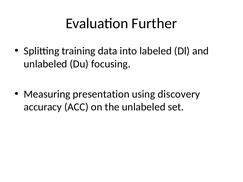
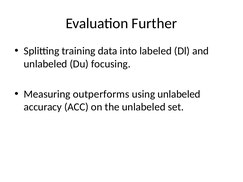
presentation: presentation -> outperforms (101, 94)
using discovery: discovery -> unlabeled (179, 94)
